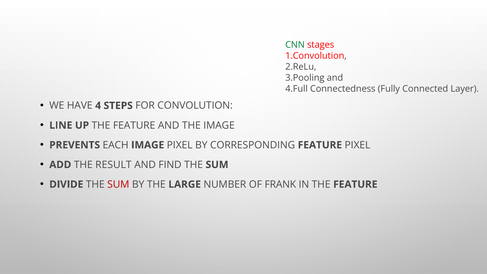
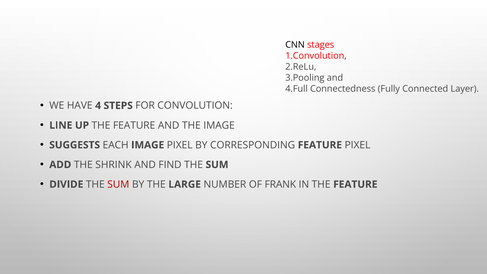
CNN colour: green -> black (295, 45)
PREVENTS: PREVENTS -> SUGGESTS (75, 145)
RESULT: RESULT -> SHRINK (113, 165)
